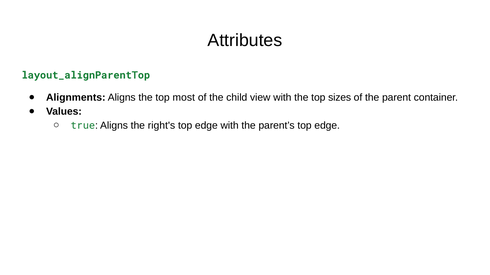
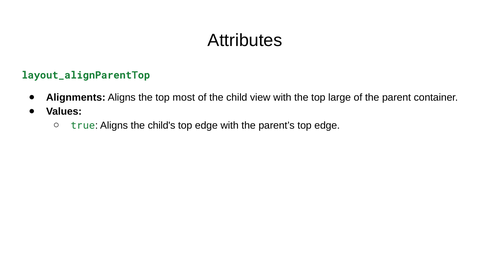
sizes: sizes -> large (340, 98)
right's: right's -> child's (162, 126)
